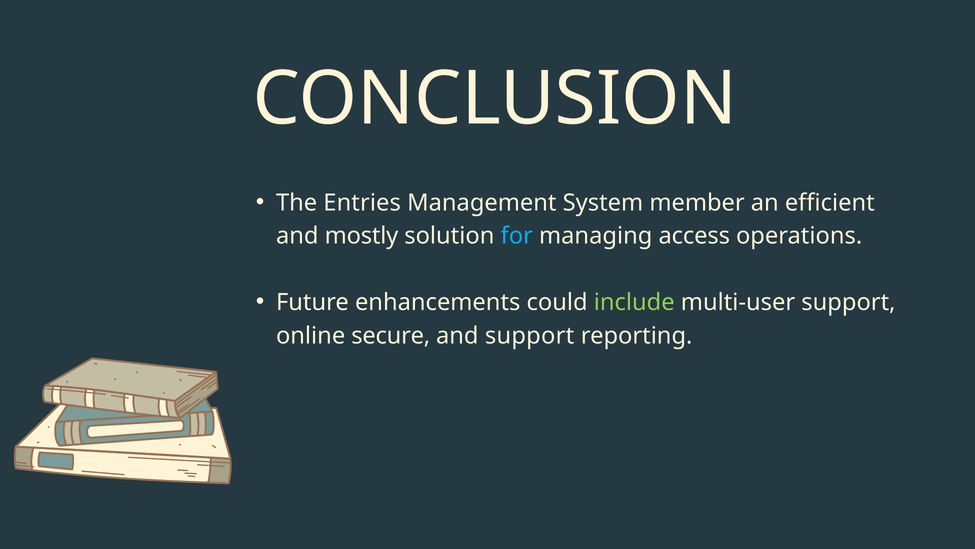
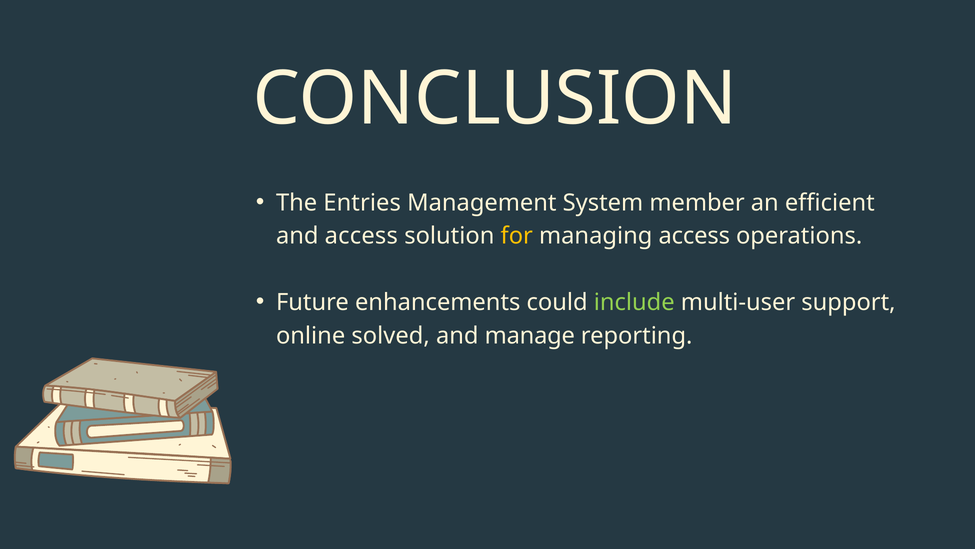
and mostly: mostly -> access (361, 236)
for colour: light blue -> yellow (517, 236)
secure: secure -> solved (391, 335)
and support: support -> manage (530, 335)
